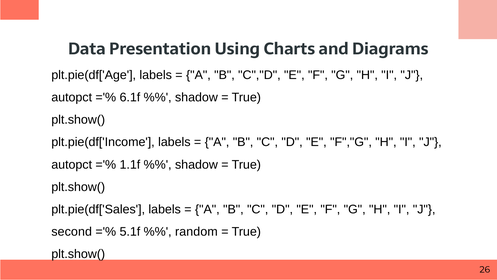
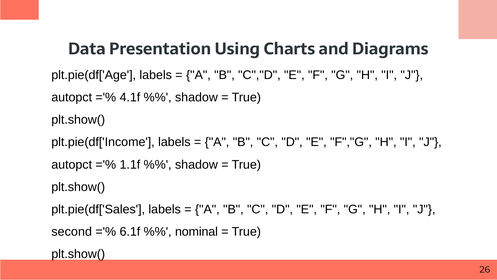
6.1f: 6.1f -> 4.1f (130, 97)
5.1f: 5.1f -> 6.1f (130, 231)
random: random -> nominal (196, 231)
